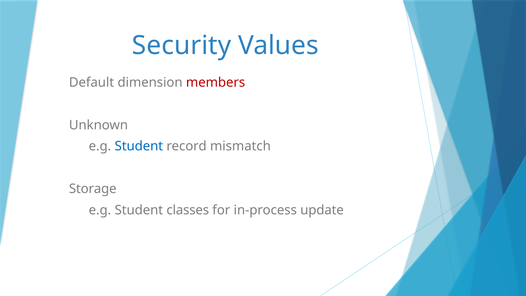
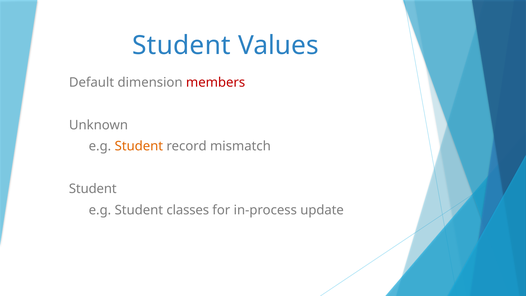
Security: Security -> Student (181, 46)
Student colour: blue -> orange (139, 146)
Storage: Storage -> Student (93, 189)
